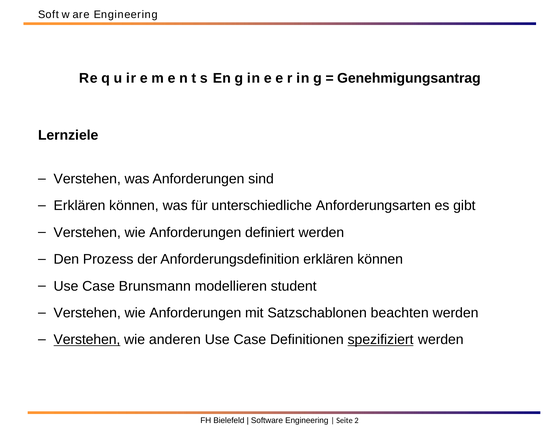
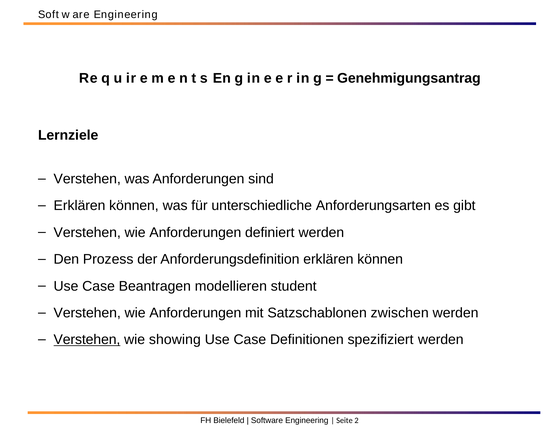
Brunsmann: Brunsmann -> Beantragen (155, 286)
beachten: beachten -> zwischen (400, 313)
anderen: anderen -> showing (175, 340)
spezifiziert underline: present -> none (381, 340)
